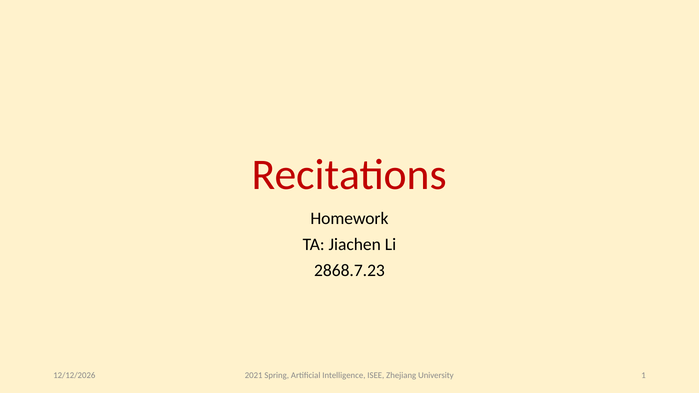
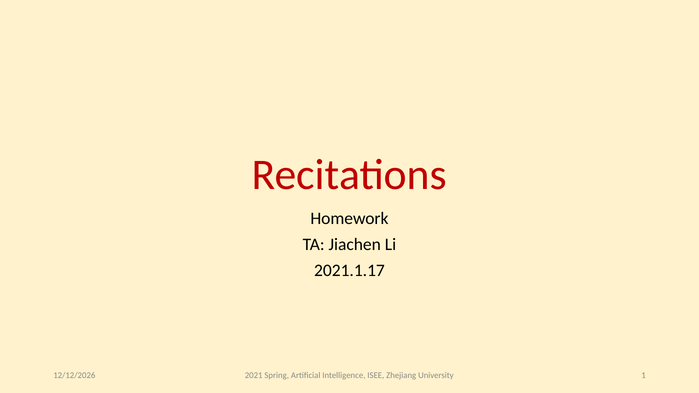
2868.7.23: 2868.7.23 -> 2021.1.17 (349, 271)
